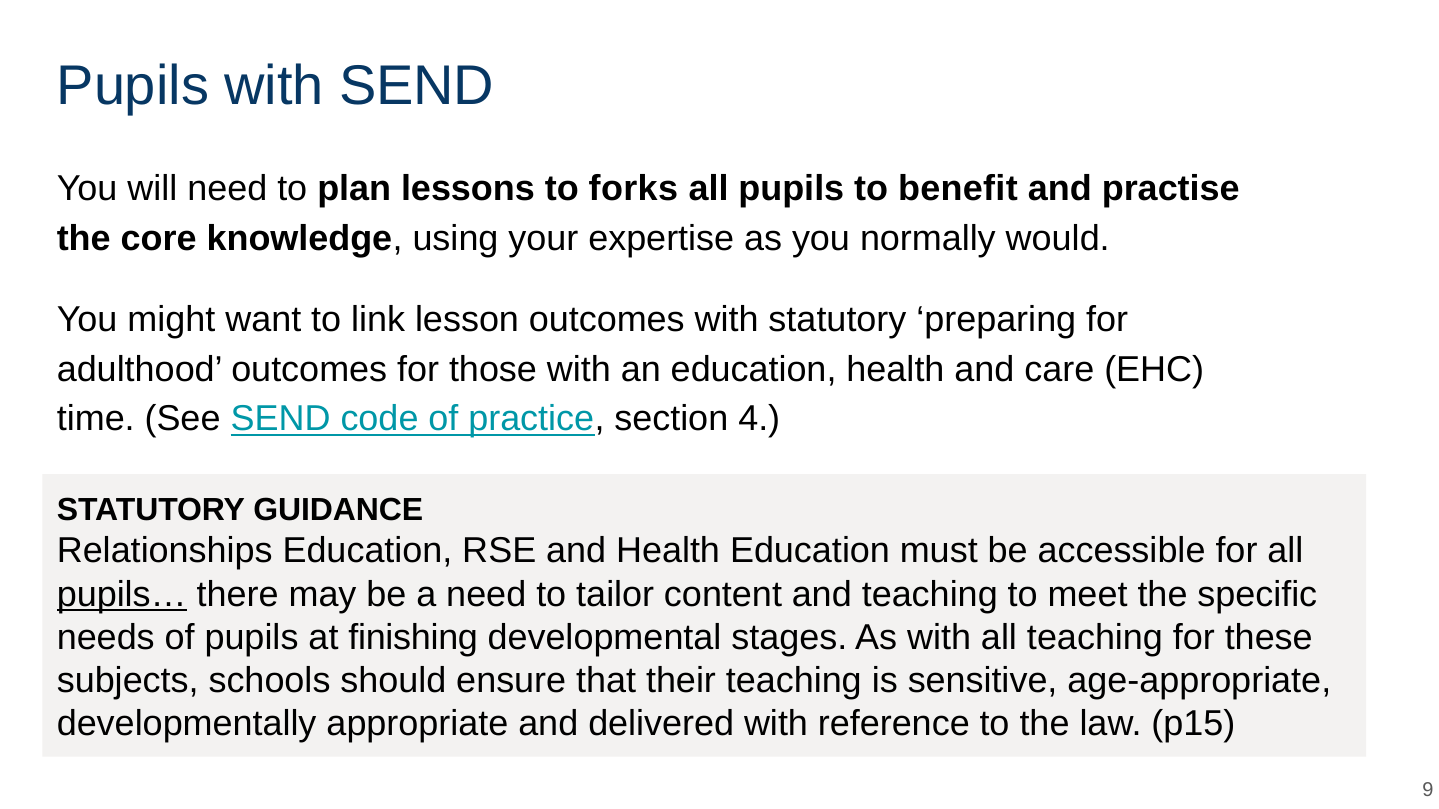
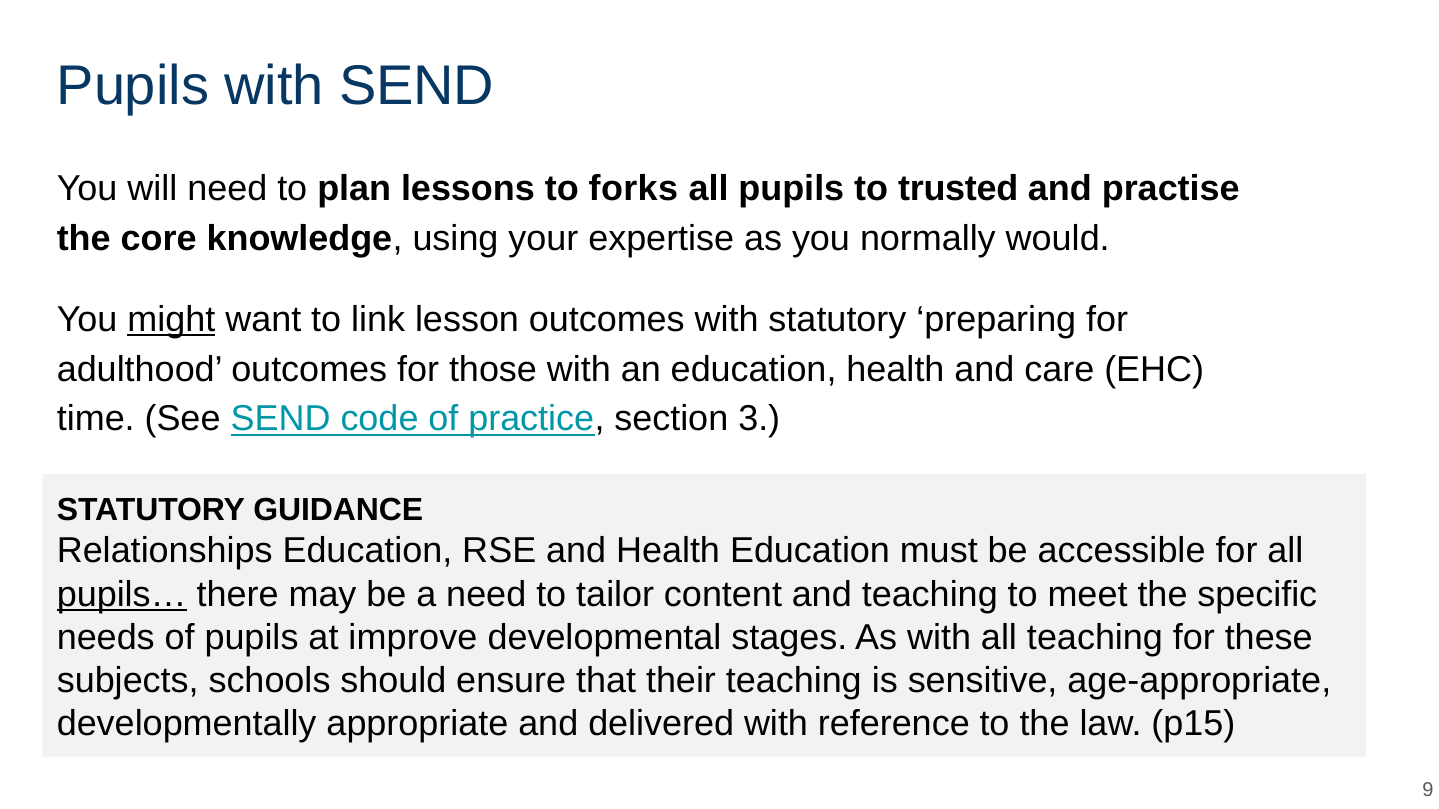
benefit: benefit -> trusted (958, 189)
might underline: none -> present (171, 320)
4: 4 -> 3 (759, 419)
finishing: finishing -> improve (413, 638)
